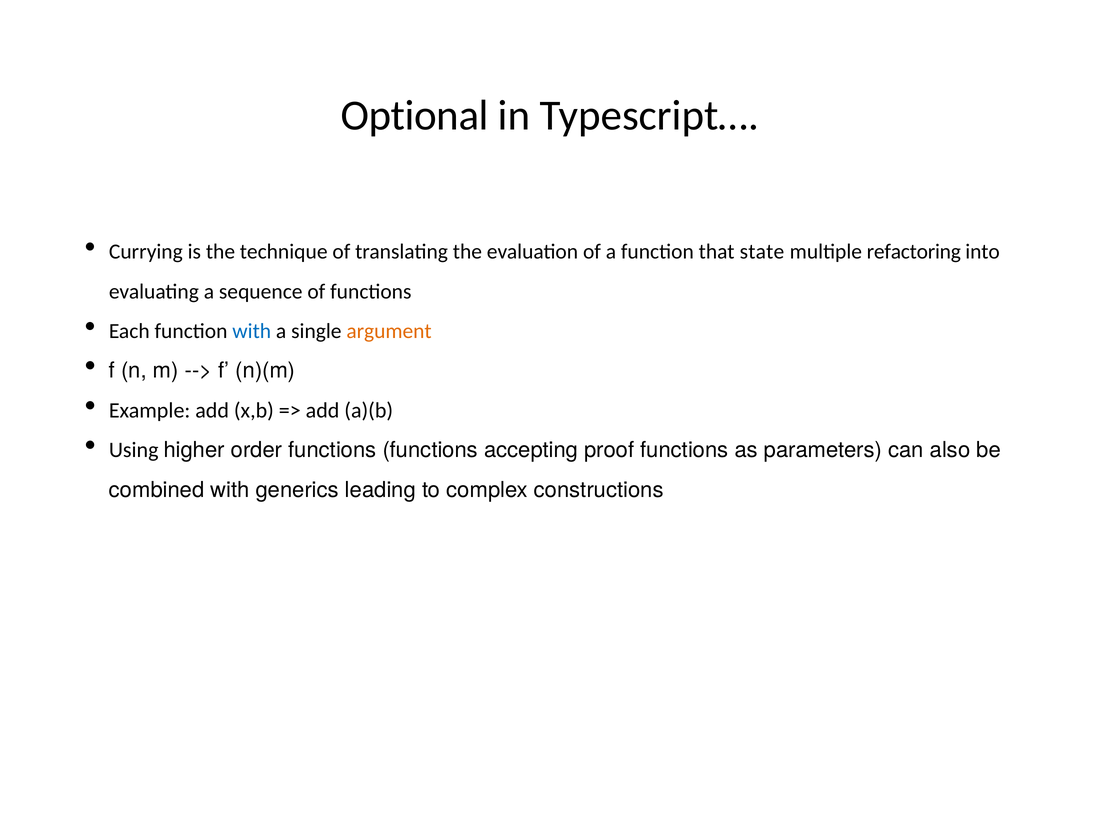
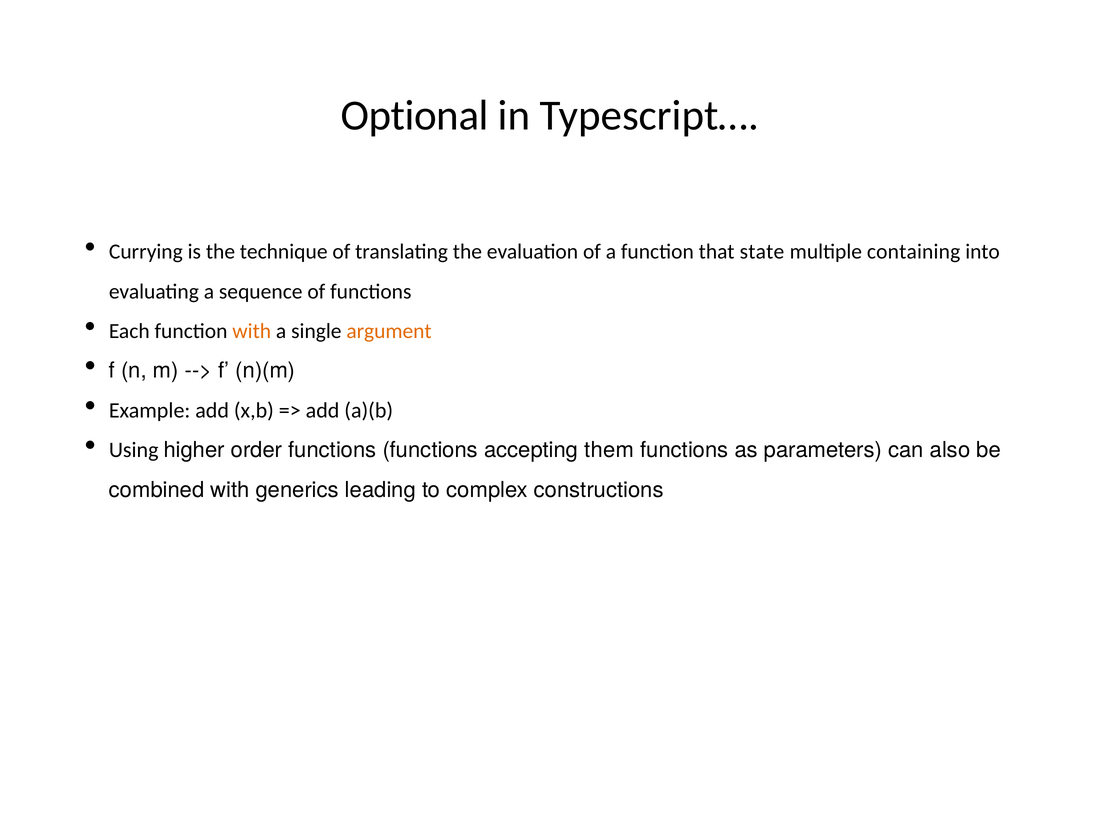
refactoring: refactoring -> containing (914, 252)
with colour: blue -> orange (252, 331)
proof: proof -> them (609, 450)
